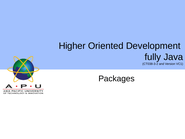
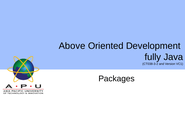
Higher: Higher -> Above (72, 46)
